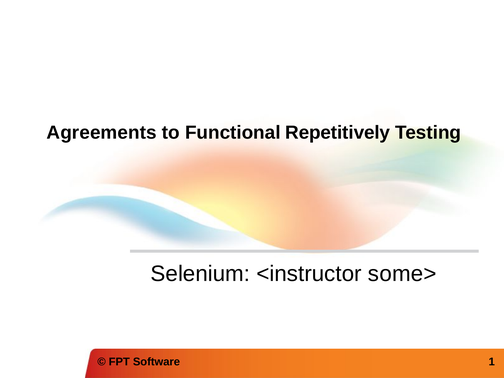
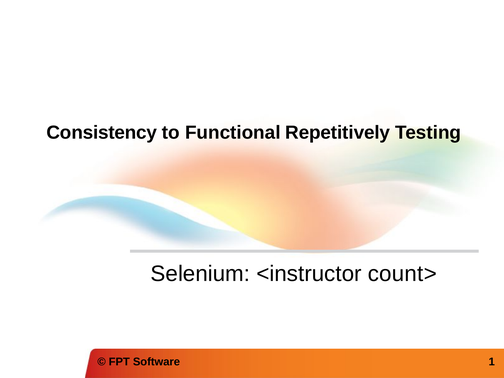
Agreements: Agreements -> Consistency (102, 133)
some>: some> -> count> (402, 274)
